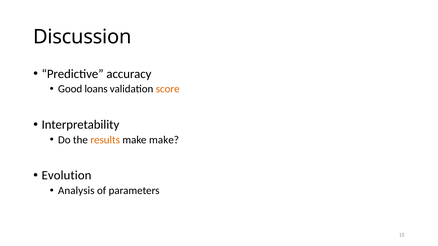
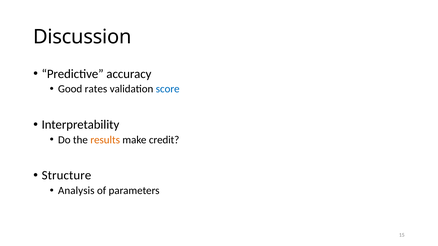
loans: loans -> rates (96, 89)
score colour: orange -> blue (168, 89)
make make: make -> credit (164, 140)
Evolution: Evolution -> Structure (66, 176)
